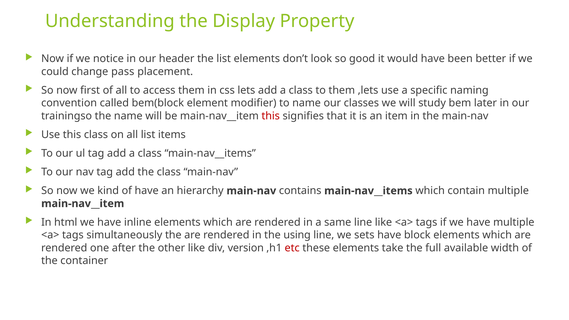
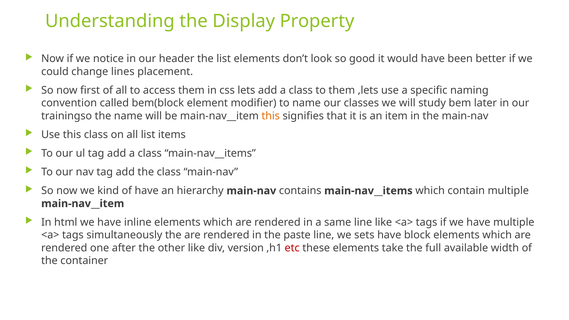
pass: pass -> lines (123, 72)
this colour: red -> orange (271, 116)
using: using -> paste (297, 235)
